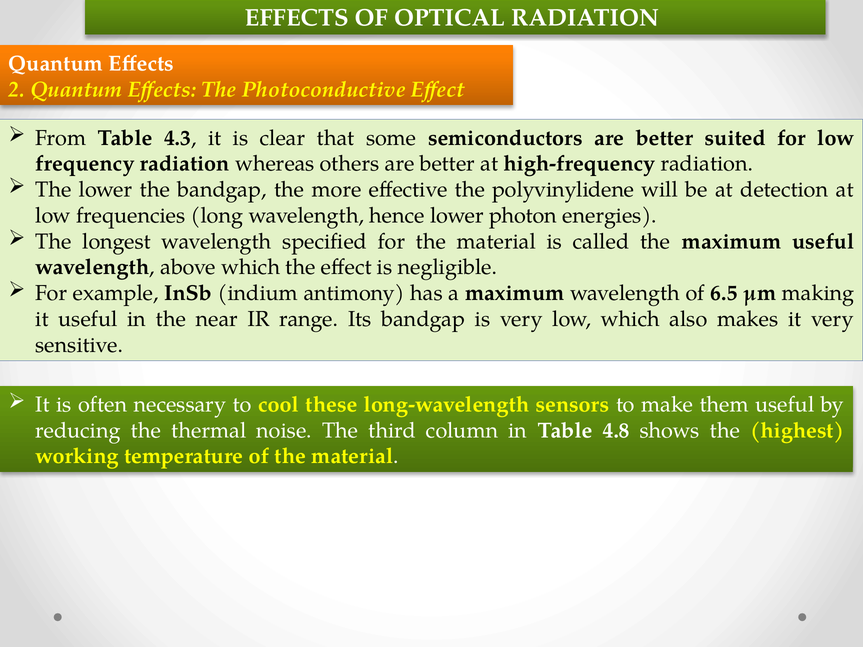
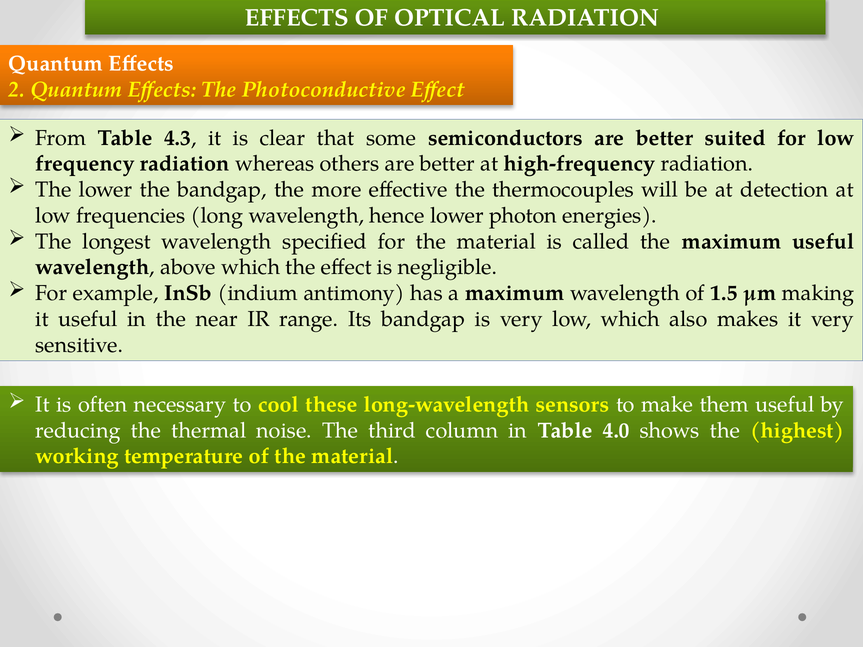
polyvinylidene: polyvinylidene -> thermocouples (563, 190)
6.5: 6.5 -> 1.5 (724, 293)
4.8: 4.8 -> 4.0 (616, 431)
